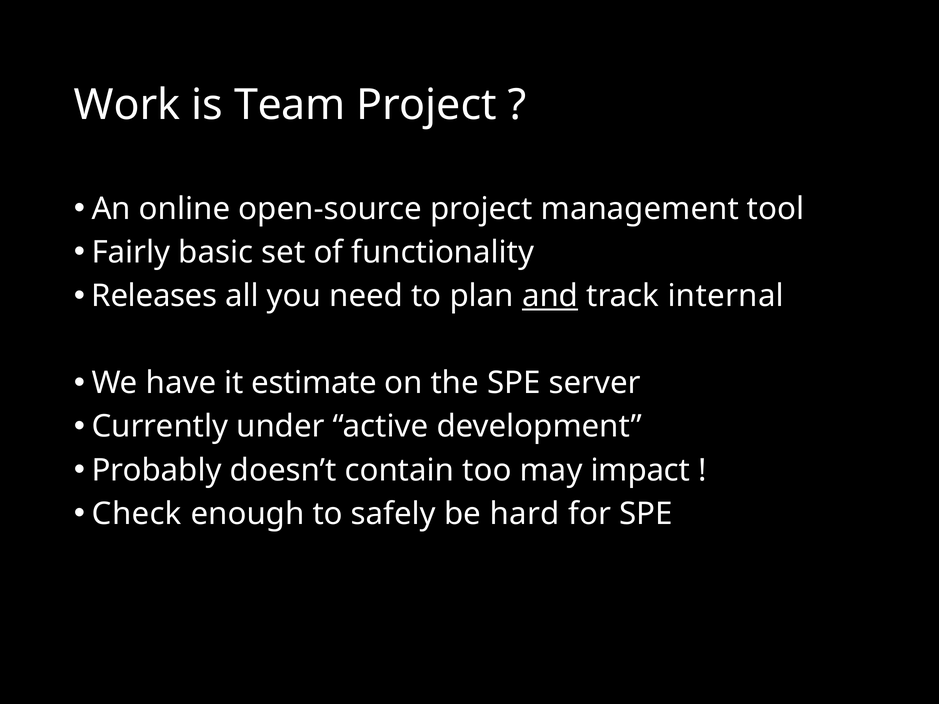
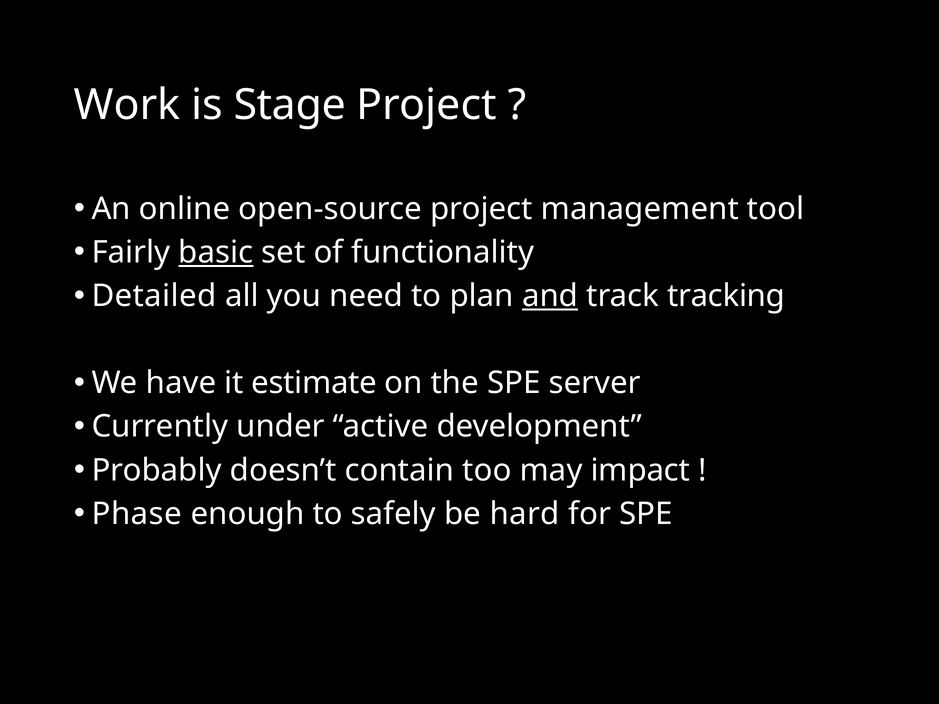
Team: Team -> Stage (290, 105)
basic underline: none -> present (216, 252)
Releases: Releases -> Detailed (154, 296)
internal: internal -> tracking (726, 296)
Check: Check -> Phase (137, 514)
